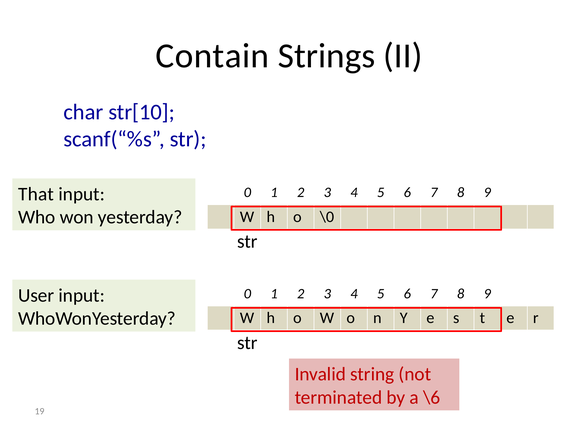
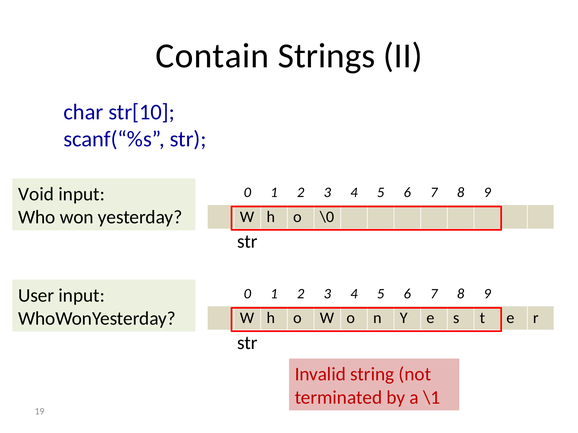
That: That -> Void (36, 194)
\6: \6 -> \1 (432, 398)
